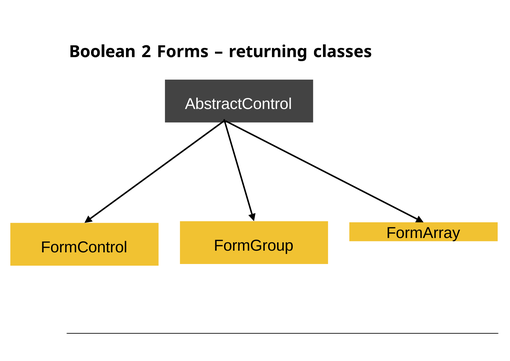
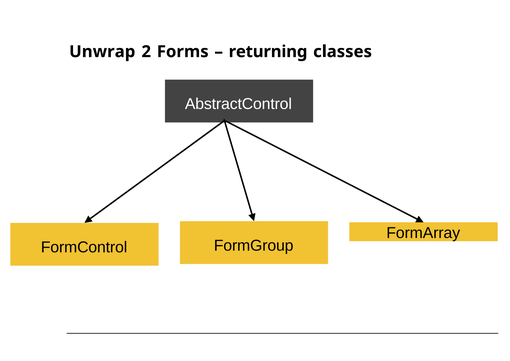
Boolean: Boolean -> Unwrap (102, 52)
